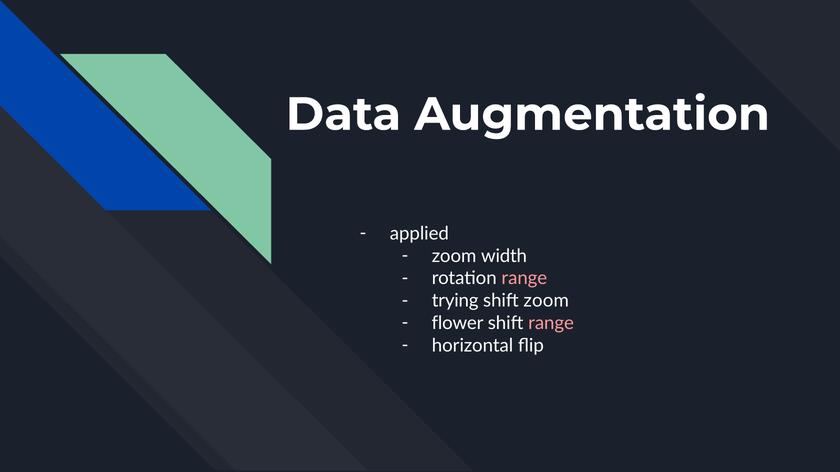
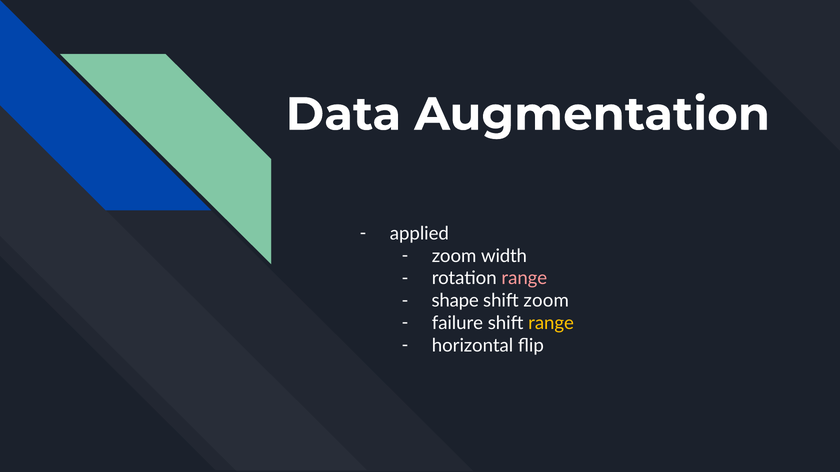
trying: trying -> shape (455, 301)
flower: flower -> failure (457, 323)
range colour: pink -> yellow (551, 323)
